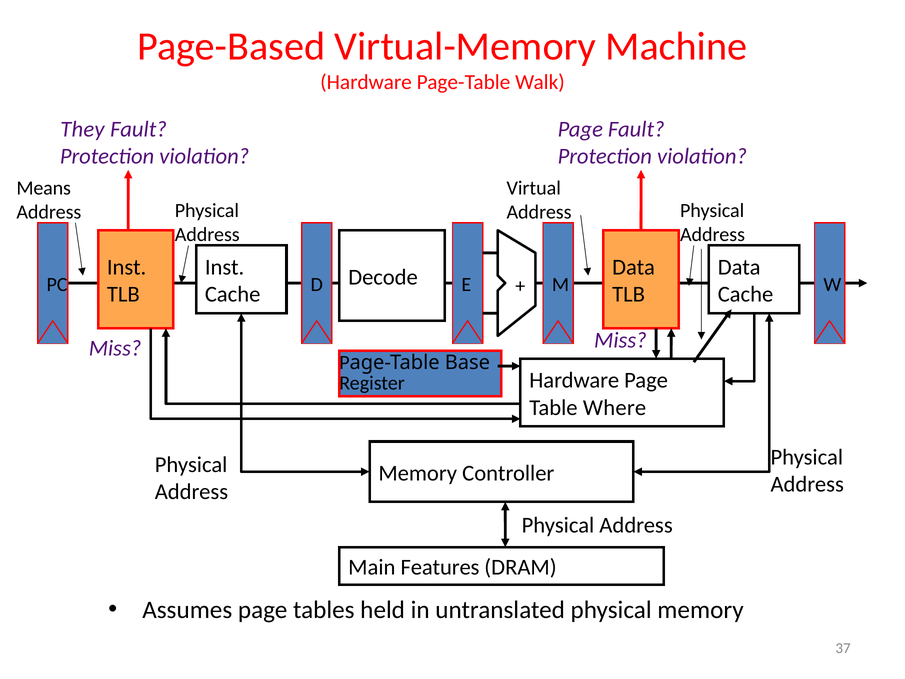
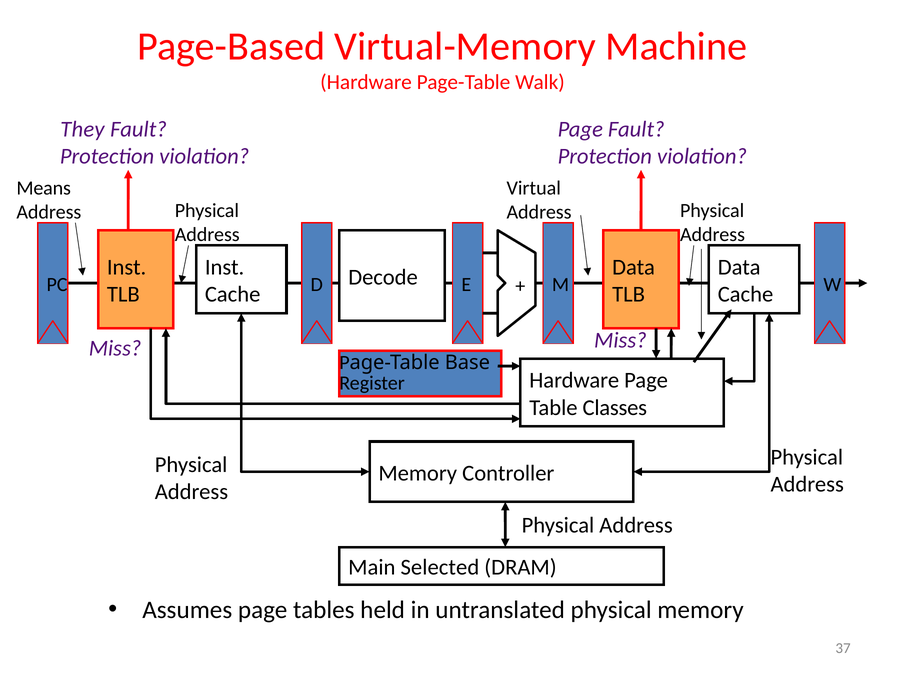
Where: Where -> Classes (615, 407)
Features: Features -> Selected (440, 567)
